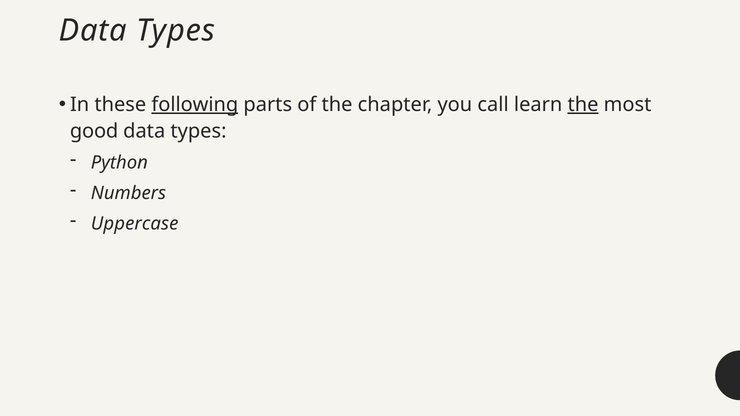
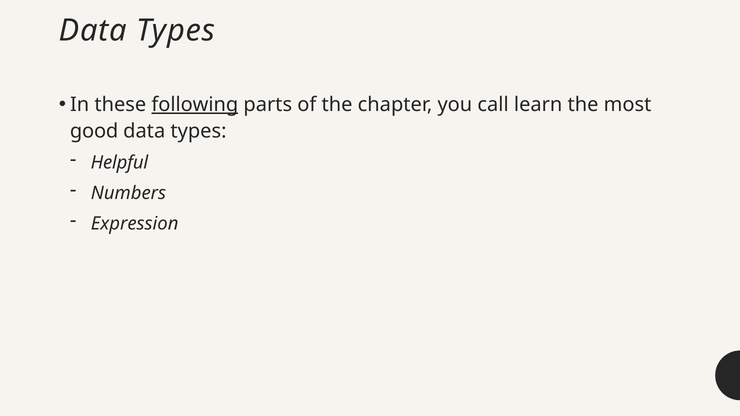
the underline: present -> none (583, 105)
Python: Python -> Helpful (119, 163)
Uppercase: Uppercase -> Expression (135, 224)
